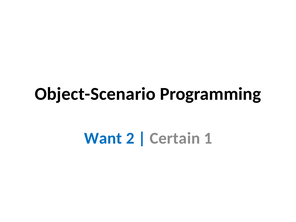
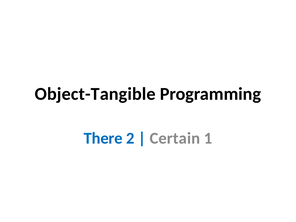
Object-Scenario: Object-Scenario -> Object-Tangible (95, 94)
Want: Want -> There (103, 138)
